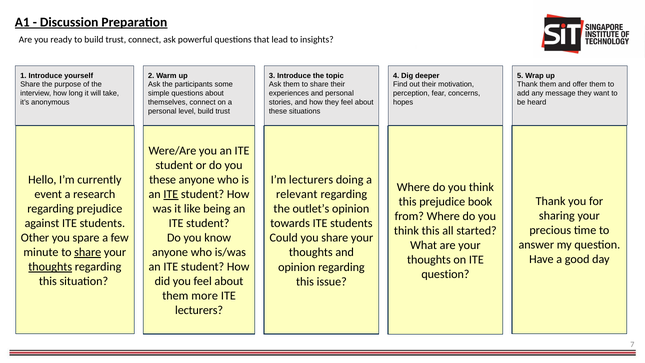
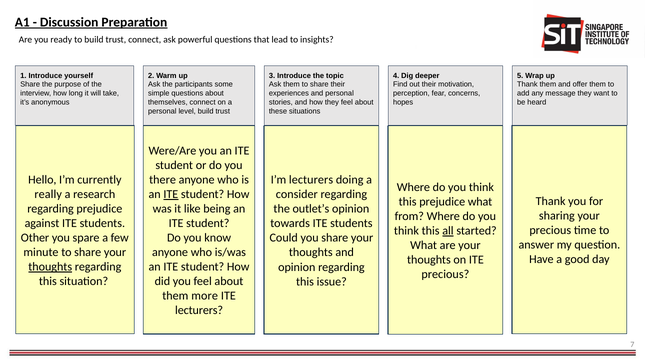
these: these -> there (163, 180)
event: event -> really (48, 194)
relevant: relevant -> consider (297, 194)
prejudice book: book -> what (480, 202)
all underline: none -> present (448, 231)
share underline: present -> none (88, 252)
question: question -> precious (445, 274)
